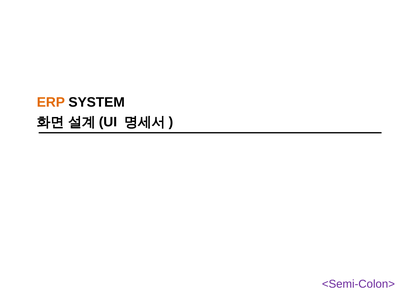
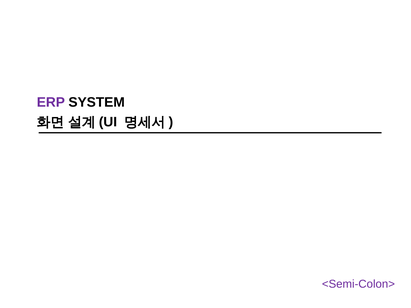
ERP colour: orange -> purple (51, 102)
